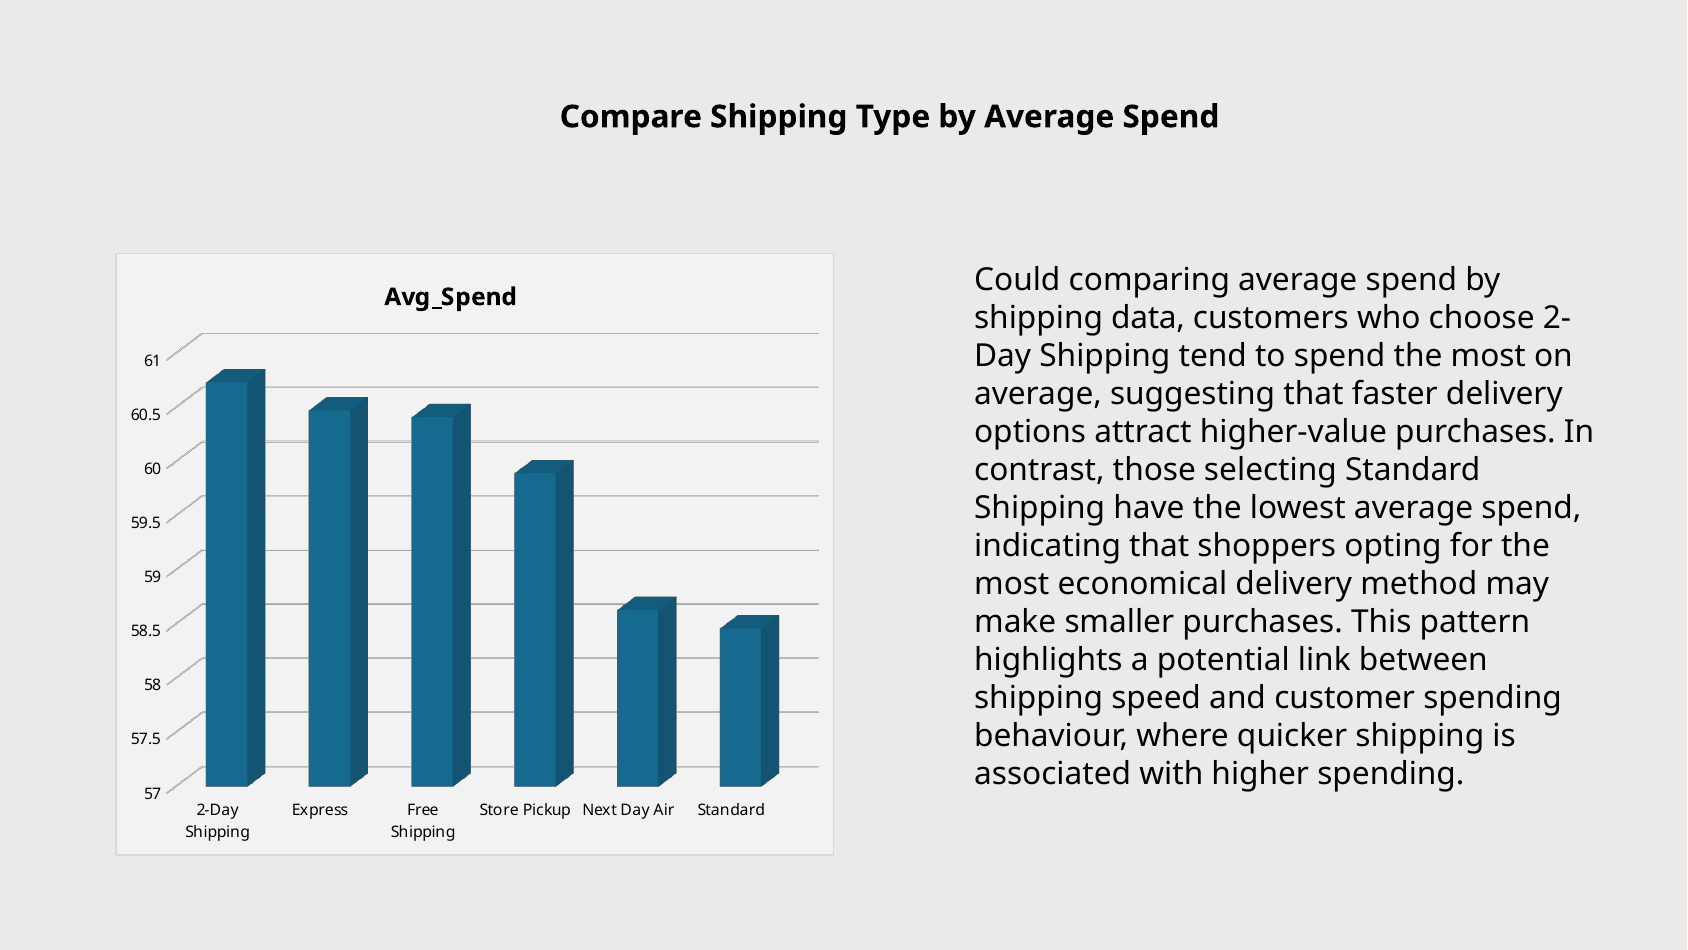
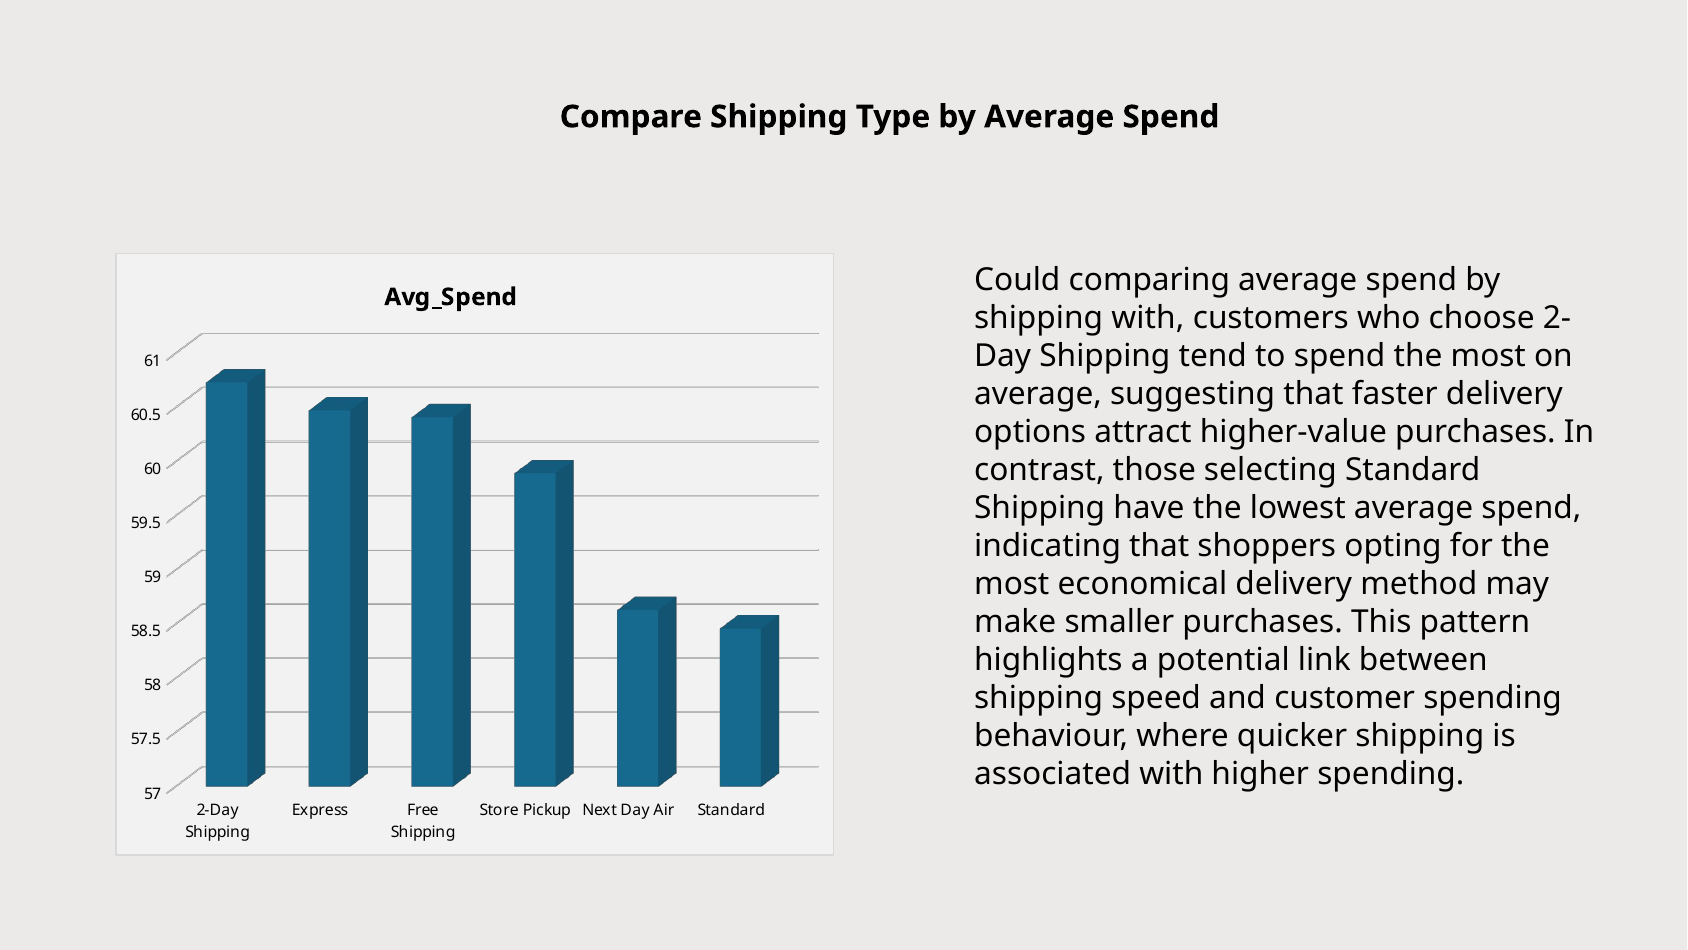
shipping data: data -> with (1148, 318)
